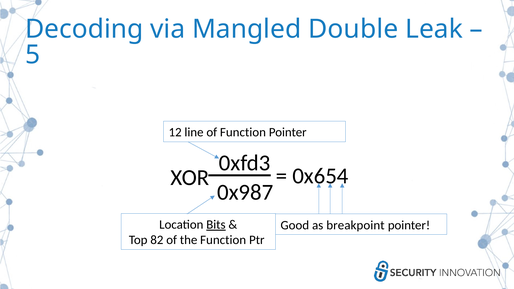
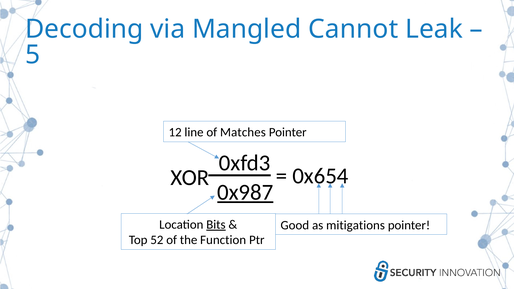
Double: Double -> Cannot (353, 29)
of Function: Function -> Matches (243, 132)
0x987 underline: none -> present (245, 192)
breakpoint: breakpoint -> mitigations (356, 225)
82: 82 -> 52 (157, 240)
